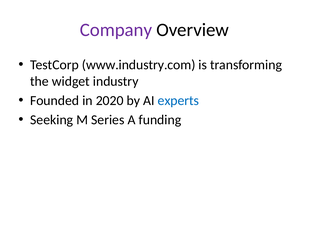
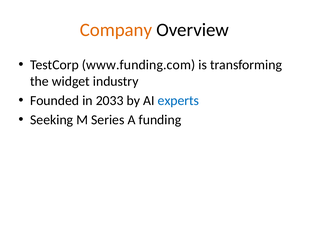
Company colour: purple -> orange (116, 30)
www.industry.com: www.industry.com -> www.funding.com (139, 65)
2020: 2020 -> 2033 (110, 101)
